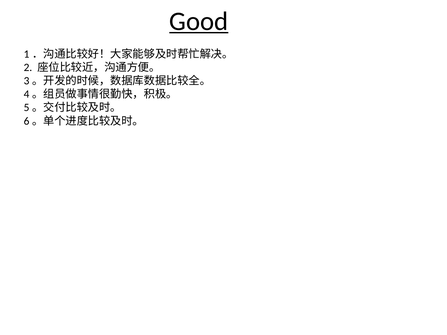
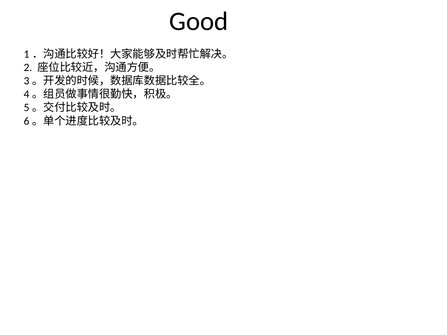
Good underline: present -> none (199, 21)
